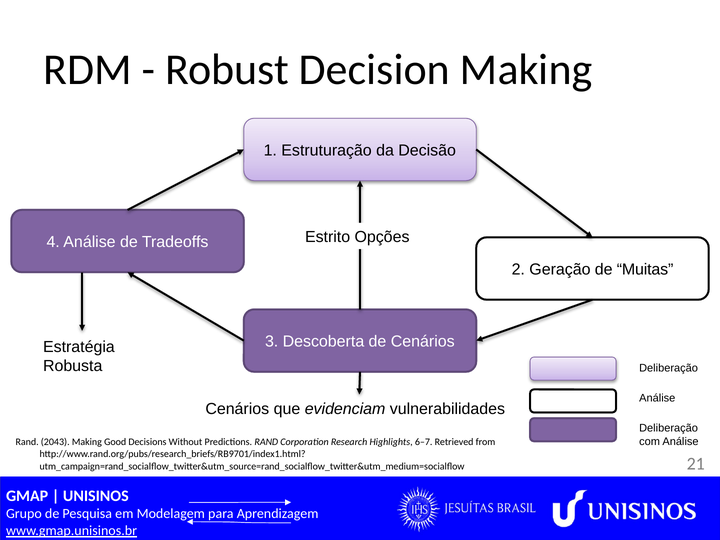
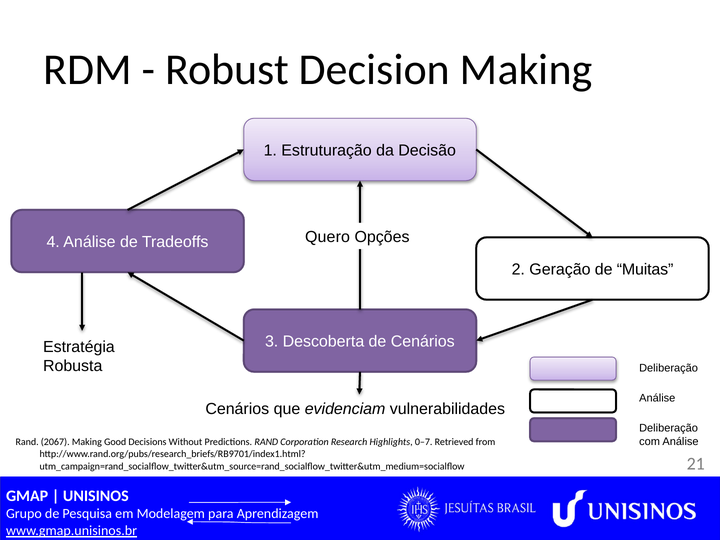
Estrito: Estrito -> Quero (328, 237)
2043: 2043 -> 2067 (55, 442)
6–7: 6–7 -> 0–7 (424, 442)
